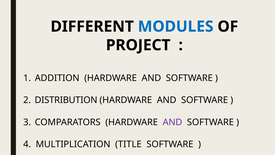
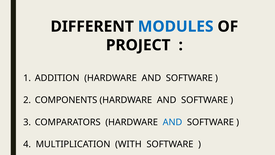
DISTRIBUTION: DISTRIBUTION -> COMPONENTS (66, 100)
AND colour: purple -> blue (172, 122)
TITLE: TITLE -> WITH (128, 144)
